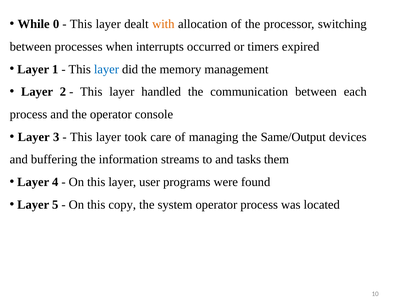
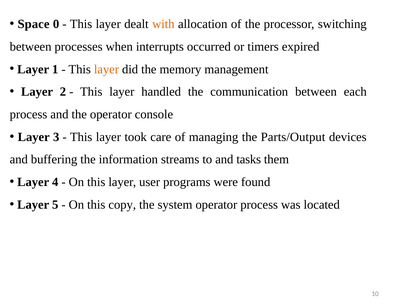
While: While -> Space (34, 24)
layer colour: blue -> orange (106, 69)
Same/Output: Same/Output -> Parts/Output (293, 137)
